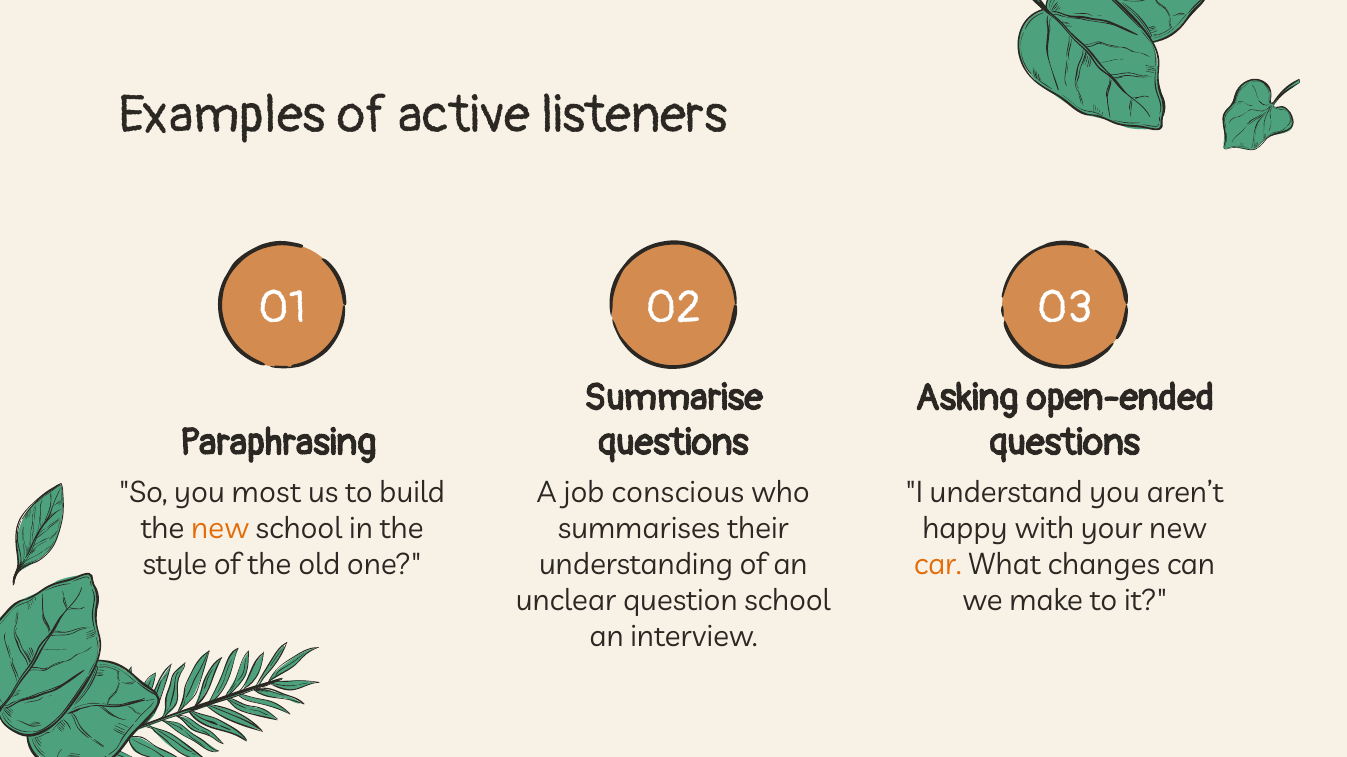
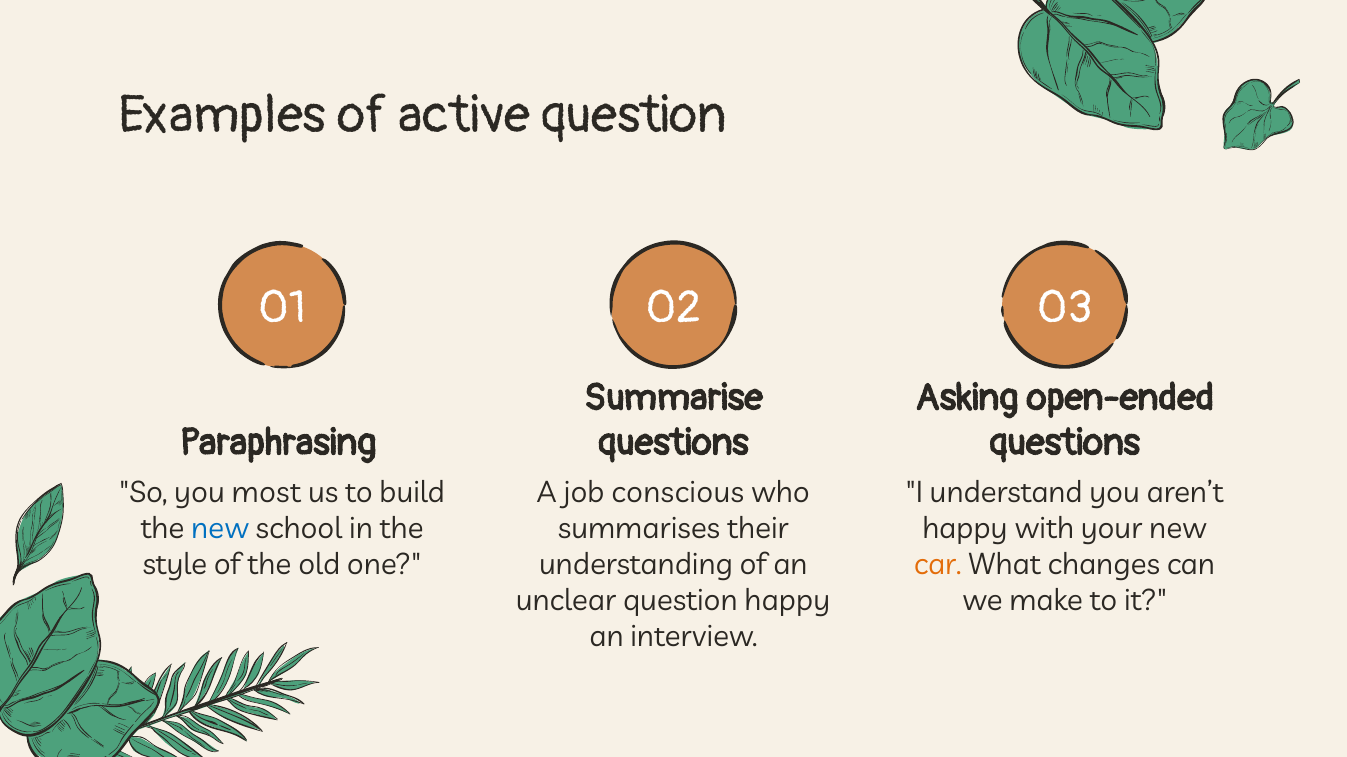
active listeners: listeners -> question (634, 115)
new colour: orange -> blue (220, 529)
question school: school -> happy (787, 601)
